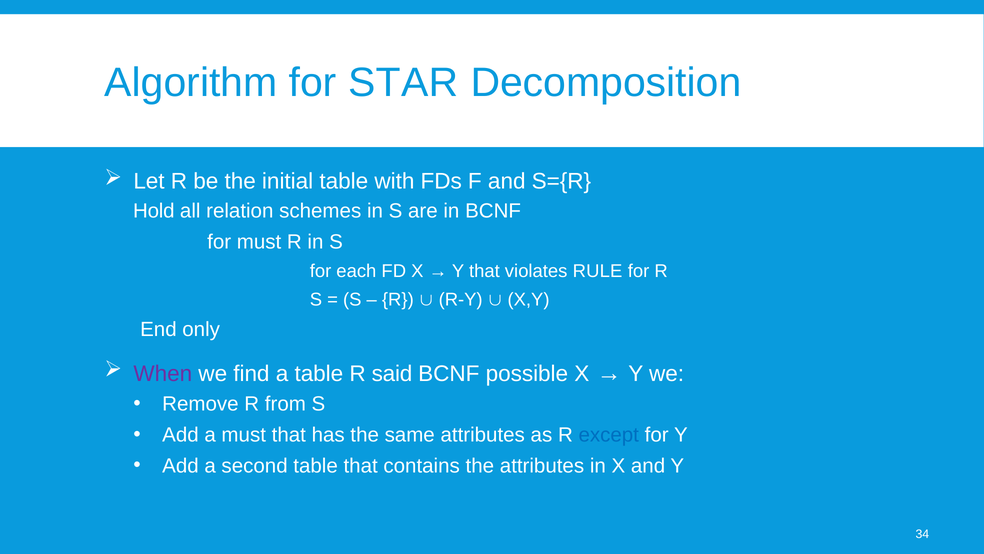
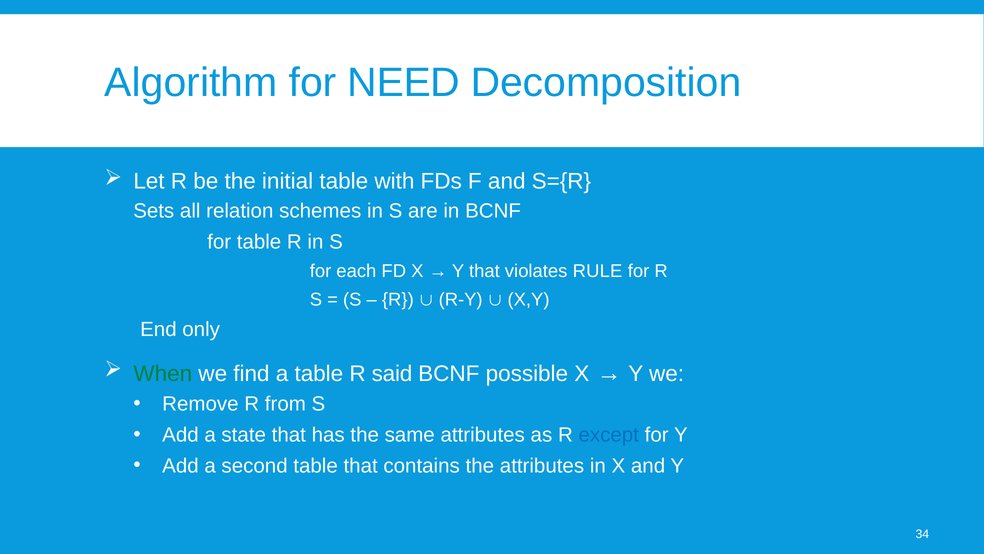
STAR: STAR -> NEED (404, 83)
Hold: Hold -> Sets (154, 211)
for must: must -> table (259, 242)
When colour: purple -> green (163, 374)
a must: must -> state (244, 435)
